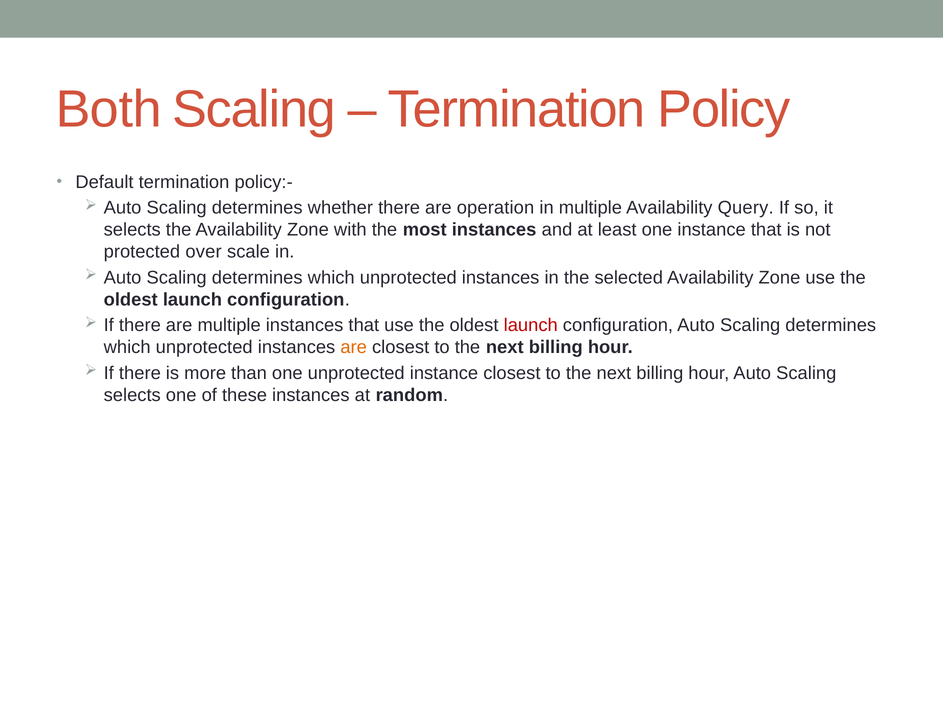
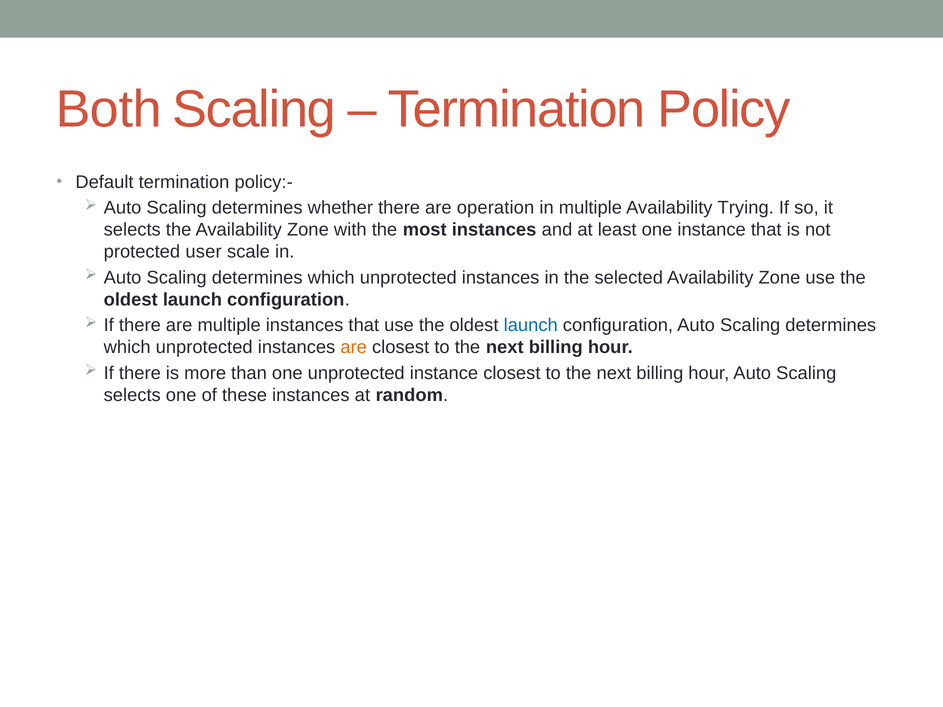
Query: Query -> Trying (746, 208)
over: over -> user (204, 252)
launch colour: red -> blue (531, 325)
